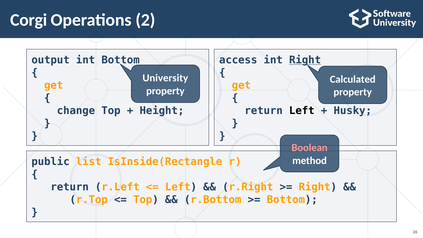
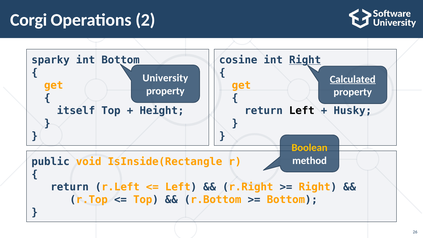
output: output -> sparky (51, 60)
access: access -> cosine (238, 60)
Calculated underline: none -> present (353, 79)
change: change -> itself (76, 111)
Boolean colour: pink -> yellow (310, 148)
list: list -> void (89, 162)
